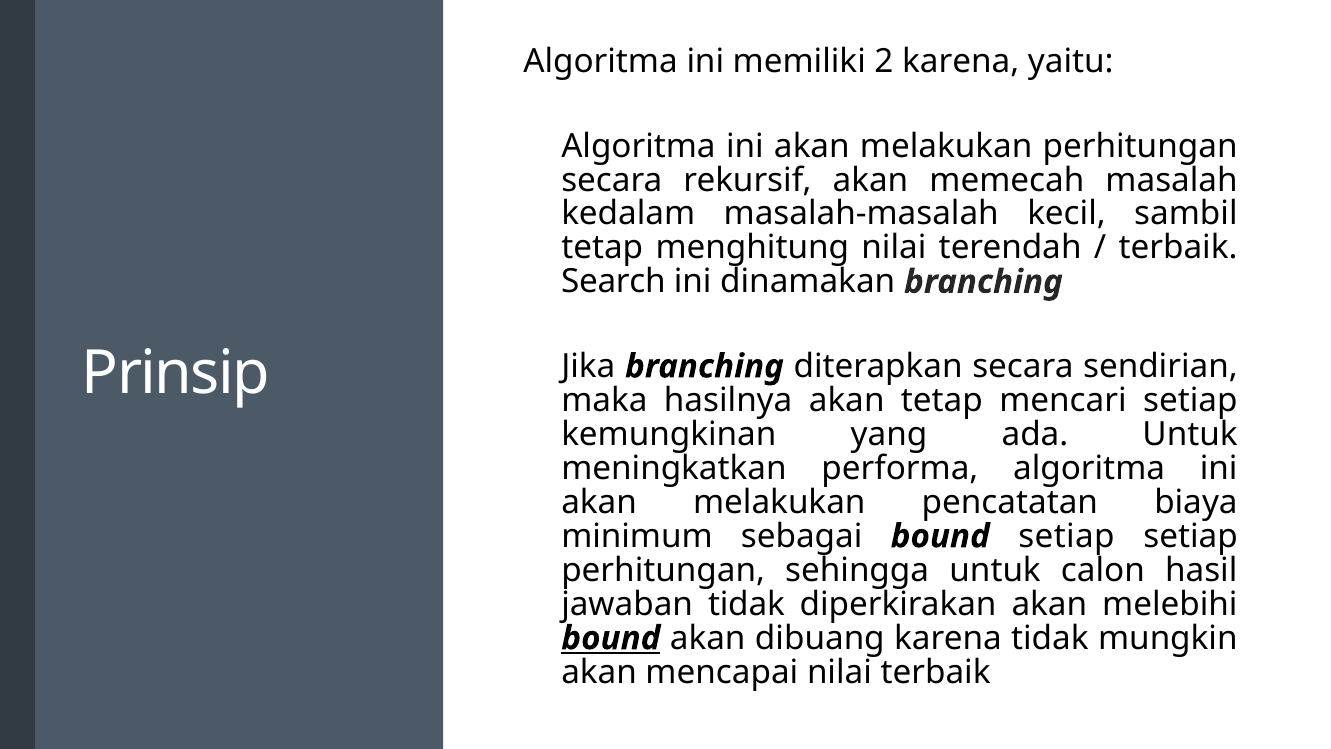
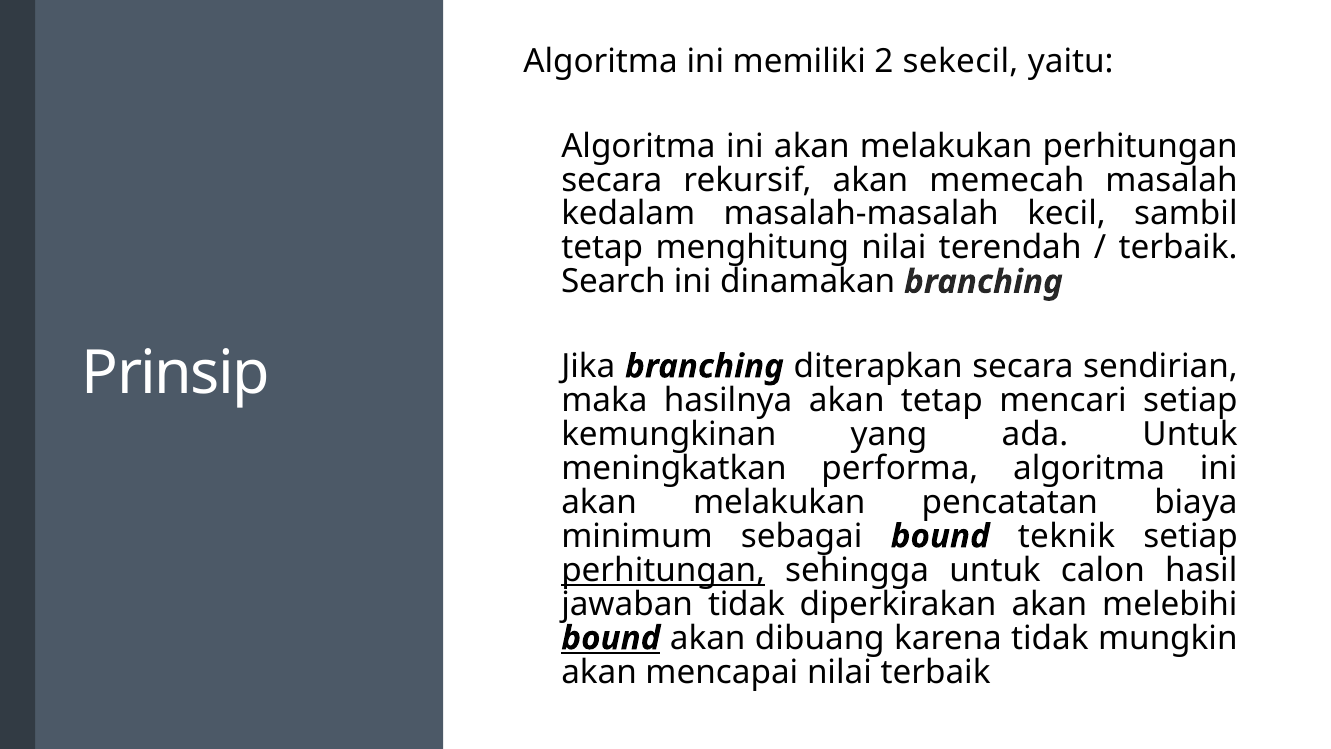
2 karena: karena -> sekecil (961, 61)
bound setiap: setiap -> teknik (1066, 536)
perhitungan underline: none -> present (663, 570)
